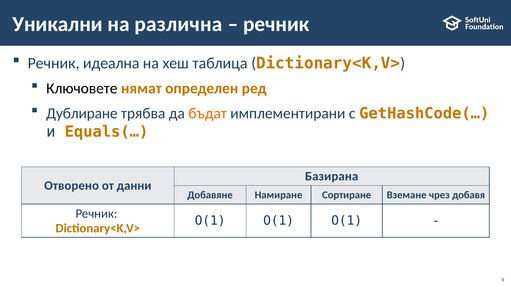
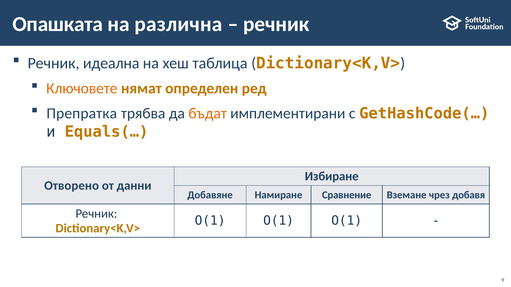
Уникални: Уникални -> Опашката (58, 24)
Ключовете colour: black -> orange (82, 89)
Дублиране: Дублиране -> Препратка (82, 114)
Базирана: Базирана -> Избиране (332, 177)
Сортиране: Сортиране -> Сравнение (347, 195)
